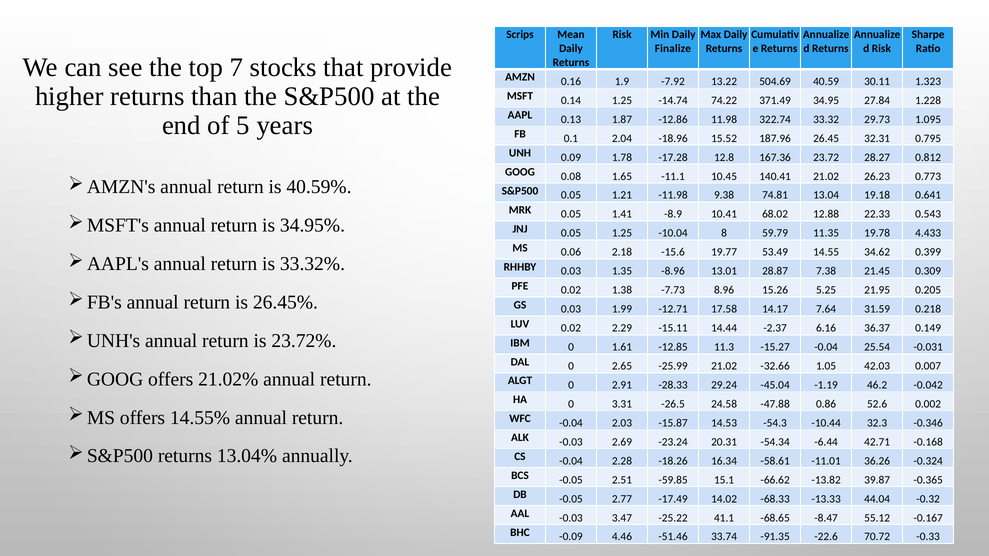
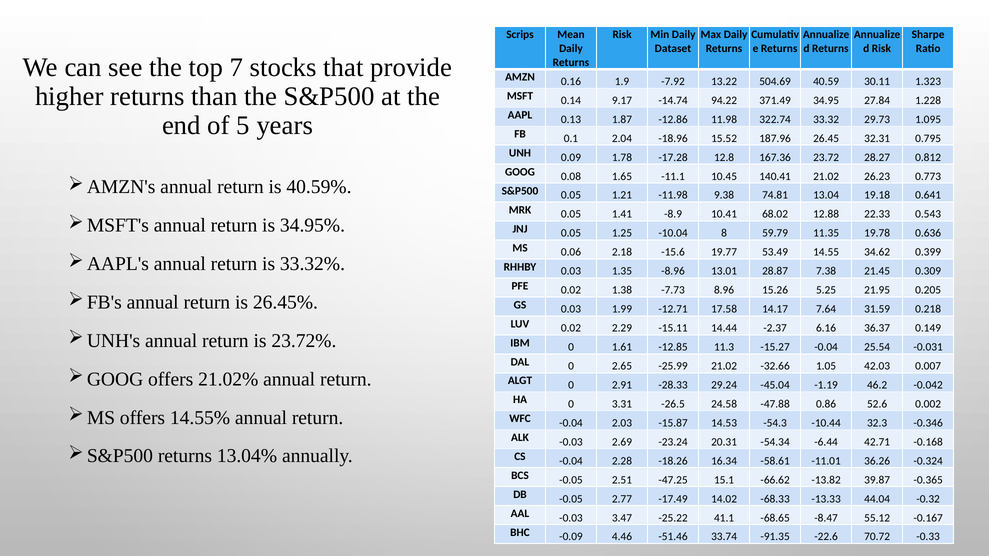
Finalize: Finalize -> Dataset (673, 48)
0.14 1.25: 1.25 -> 9.17 (622, 100)
74.22: 74.22 -> 94.22 (724, 100)
4.433: 4.433 -> 0.636 (928, 233)
-59.85: -59.85 -> -47.25 (673, 480)
